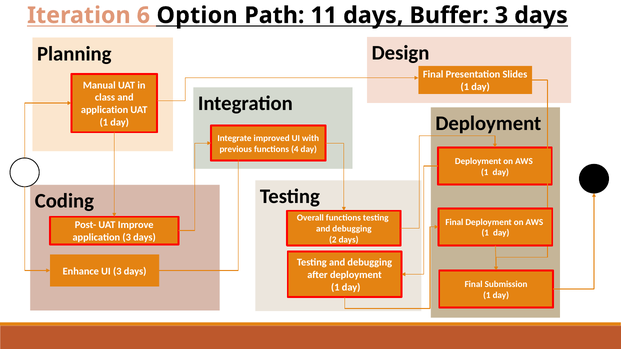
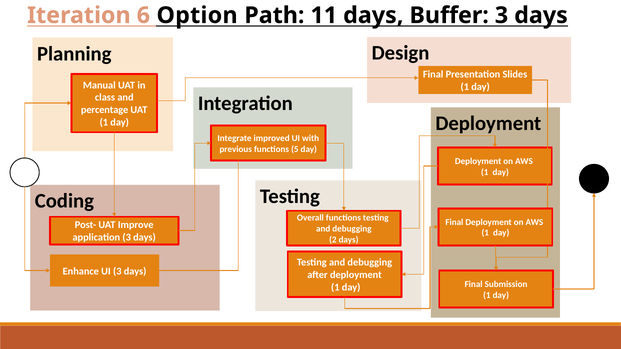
application: application -> percentage (105, 110)
4: 4 -> 5 (295, 149)
